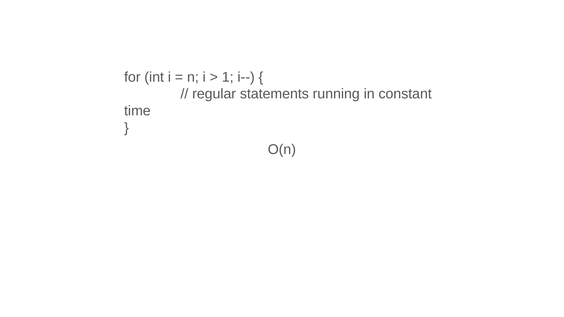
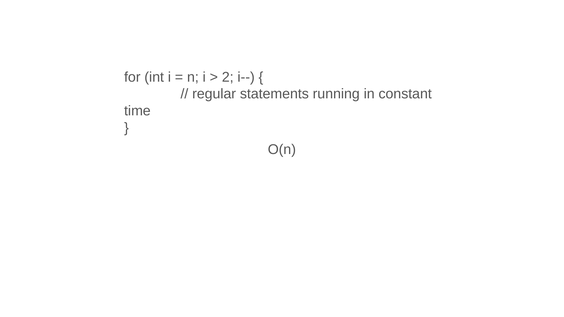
1: 1 -> 2 (228, 77)
